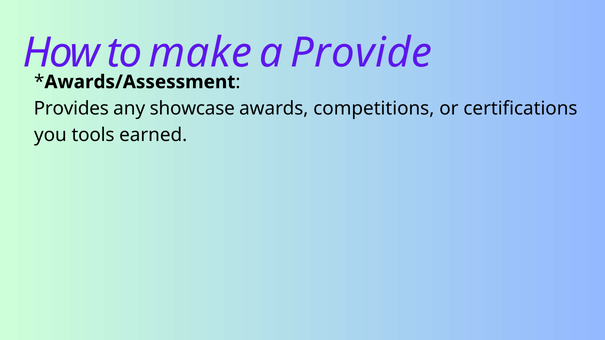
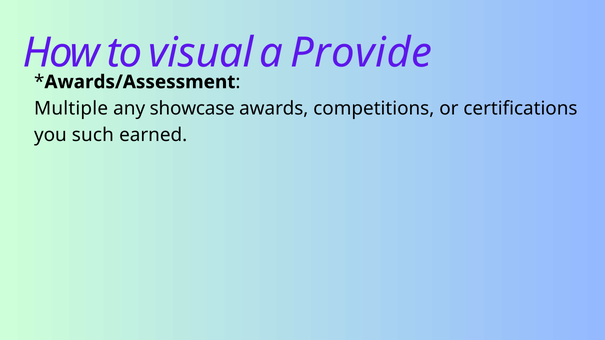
make: make -> visual (201, 53)
Provides: Provides -> Multiple (71, 109)
tools: tools -> such (93, 135)
